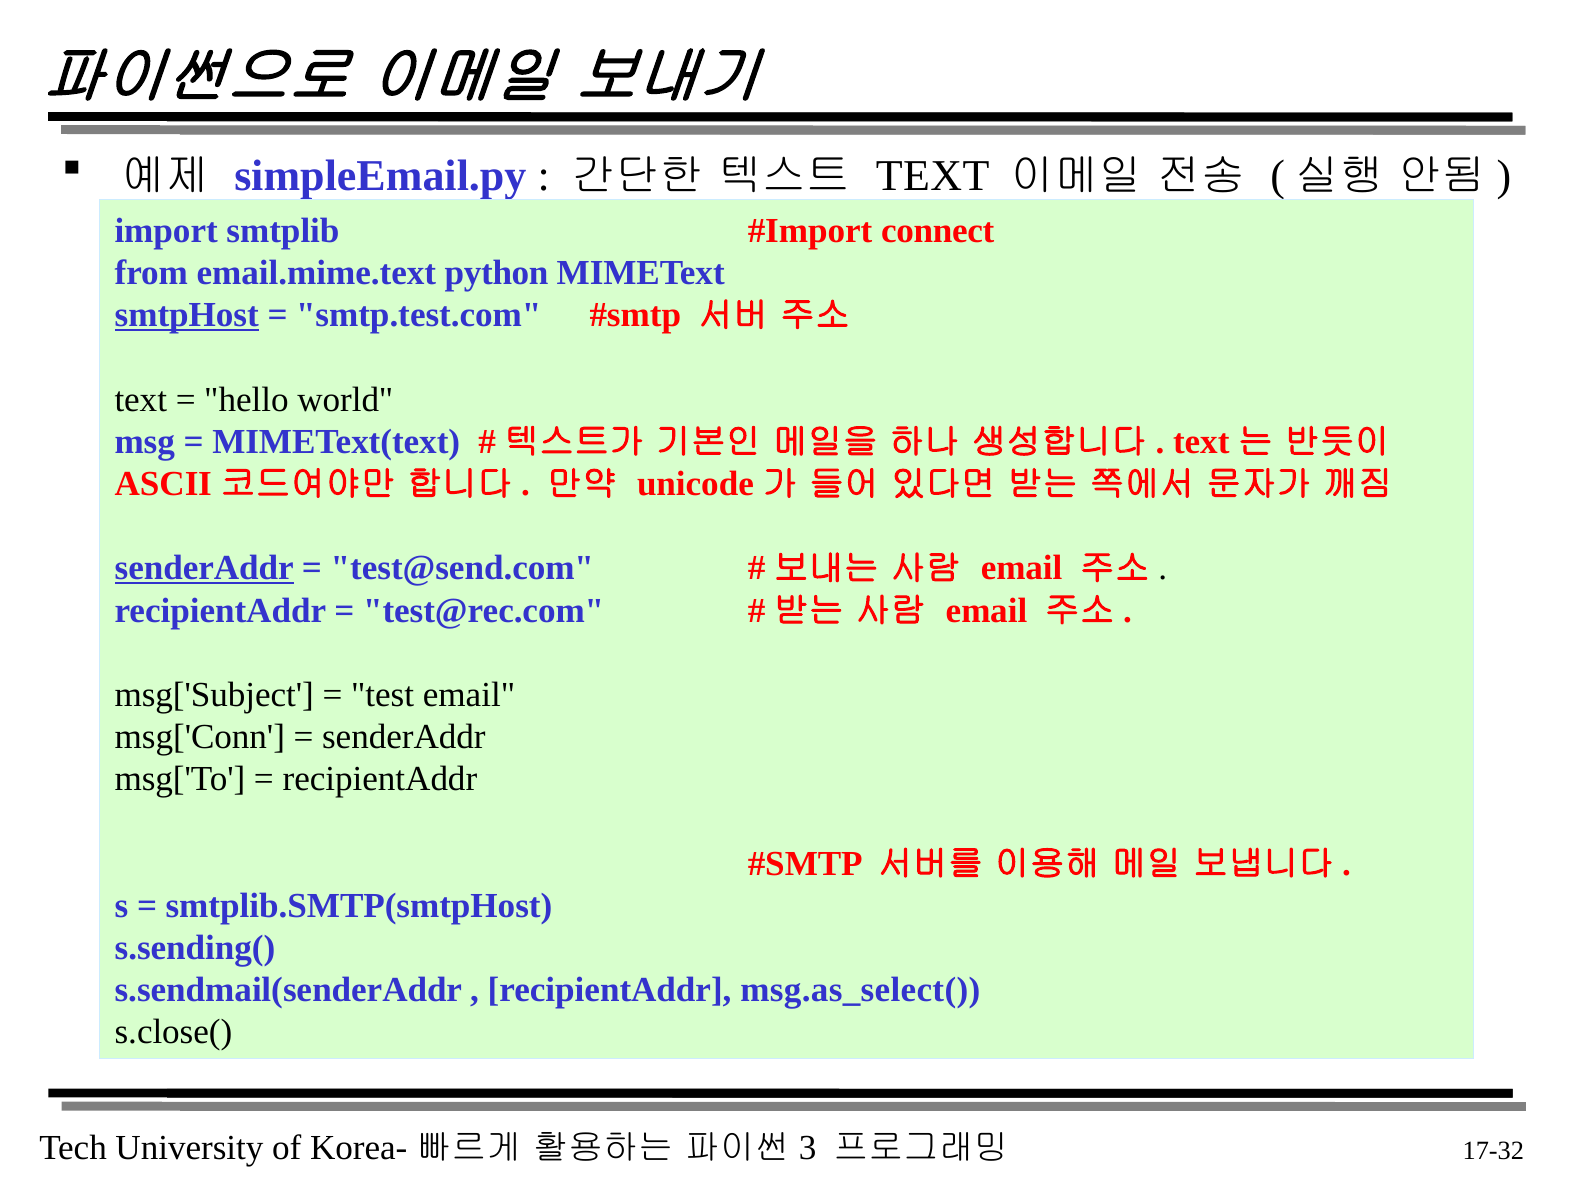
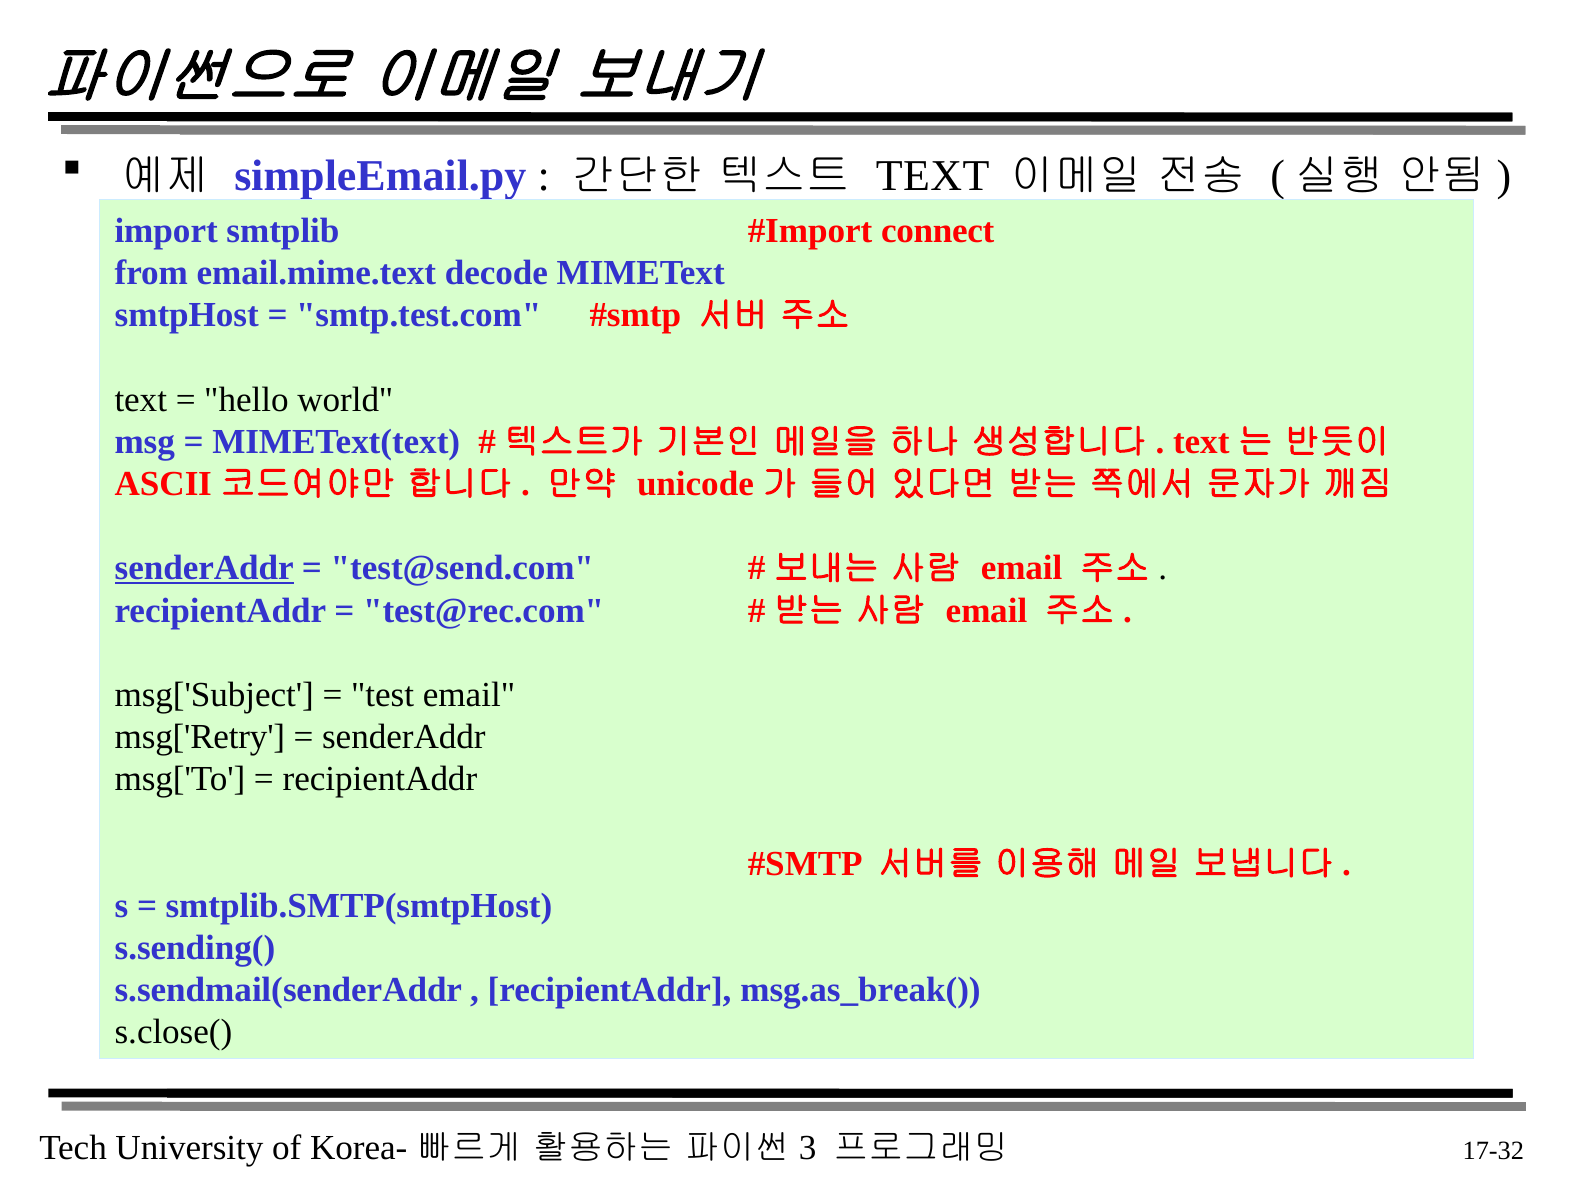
python: python -> decode (496, 273)
smtpHost underline: present -> none (187, 315)
msg['Conn: msg['Conn -> msg['Retry (200, 737)
msg.as_select(: msg.as_select( -> msg.as_break( (860, 990)
